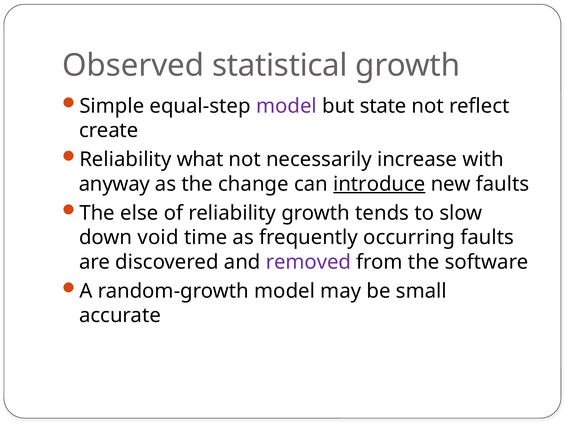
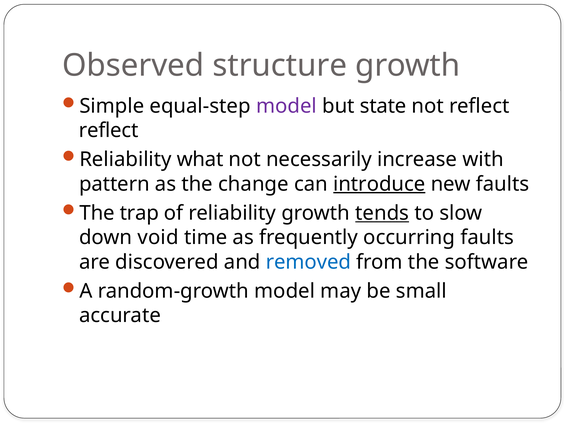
statistical: statistical -> structure (280, 65)
create: create -> reflect (109, 130)
anyway: anyway -> pattern (114, 184)
else: else -> trap (139, 213)
tends underline: none -> present (382, 213)
removed colour: purple -> blue (308, 262)
